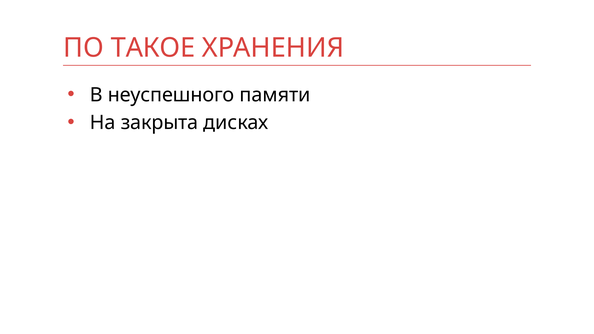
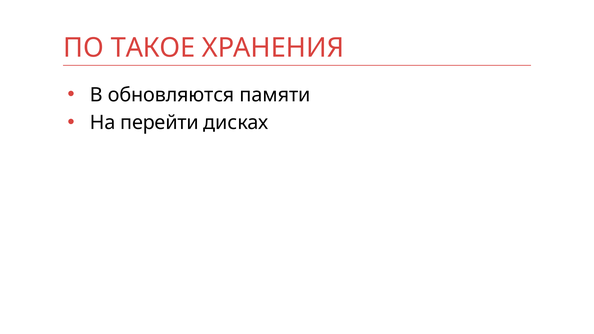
неуспешного: неуспешного -> обновляются (171, 95)
закрыта: закрыта -> перейти (160, 123)
